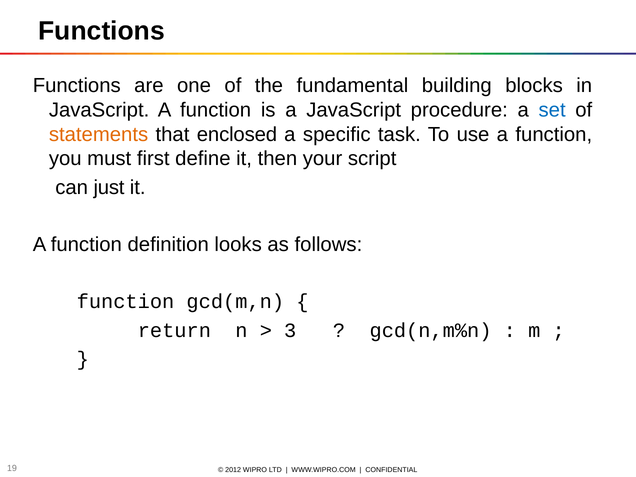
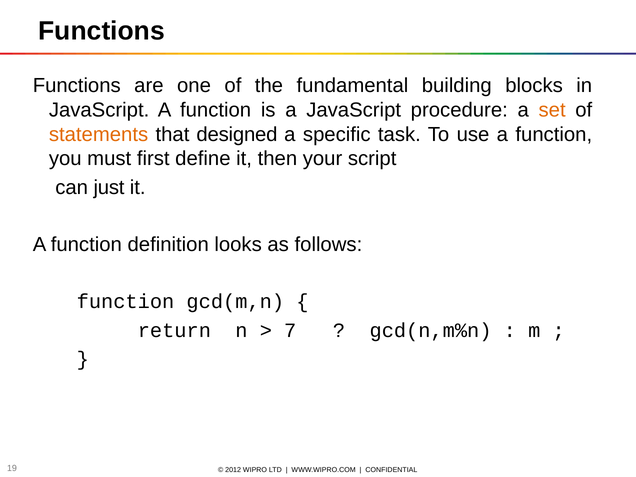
set colour: blue -> orange (552, 110)
enclosed: enclosed -> designed (237, 134)
3: 3 -> 7 (290, 330)
